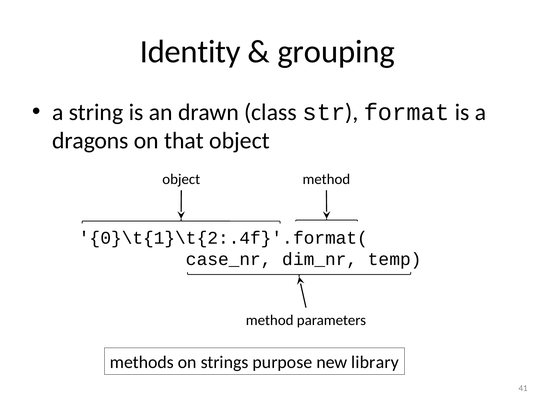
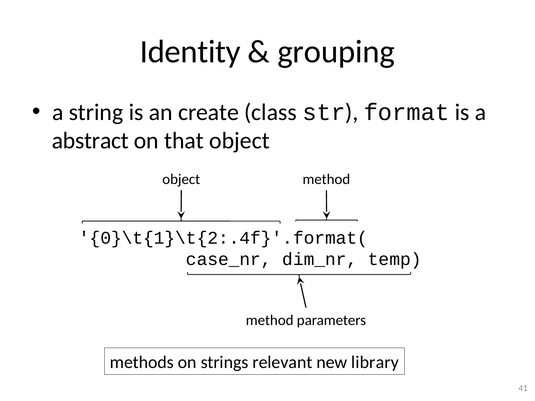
drawn: drawn -> create (208, 112)
dragons: dragons -> abstract (90, 141)
purpose: purpose -> relevant (282, 363)
